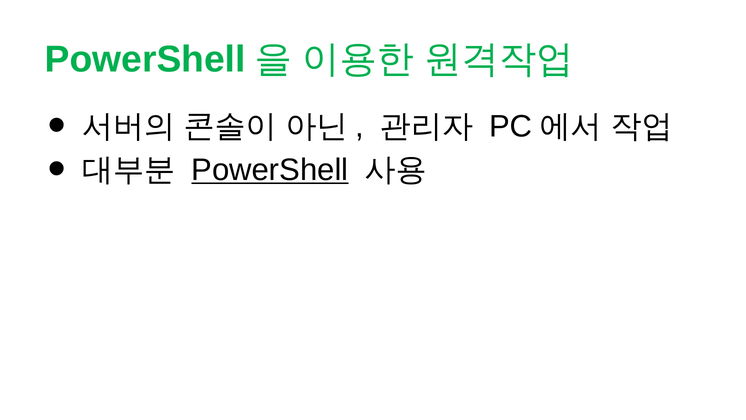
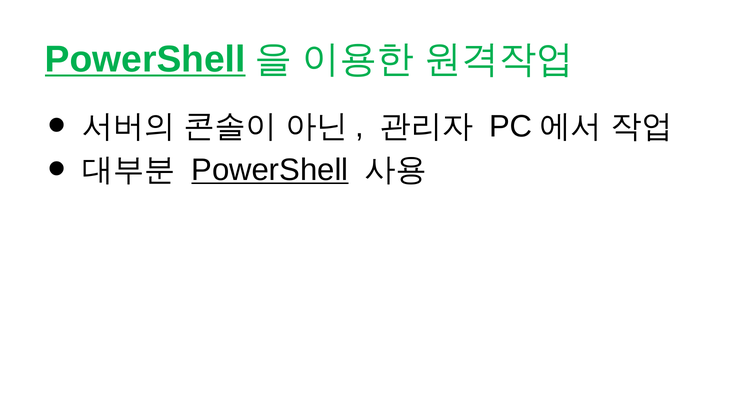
PowerShell underline: none -> present (145, 60)
